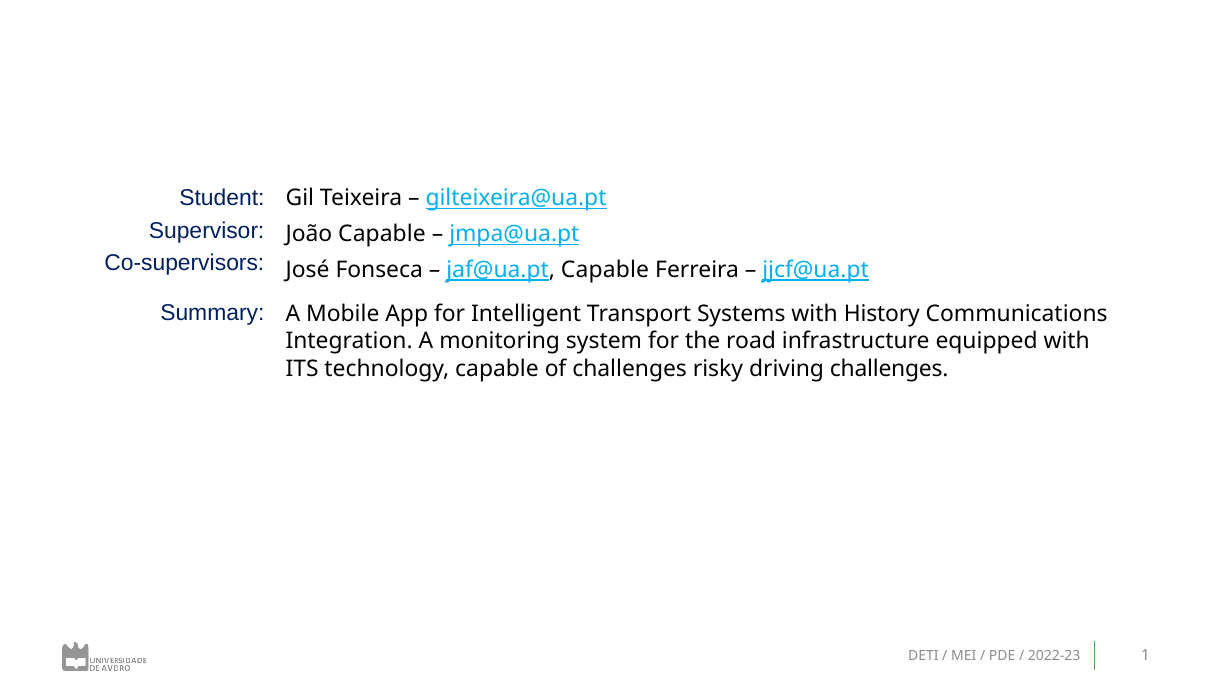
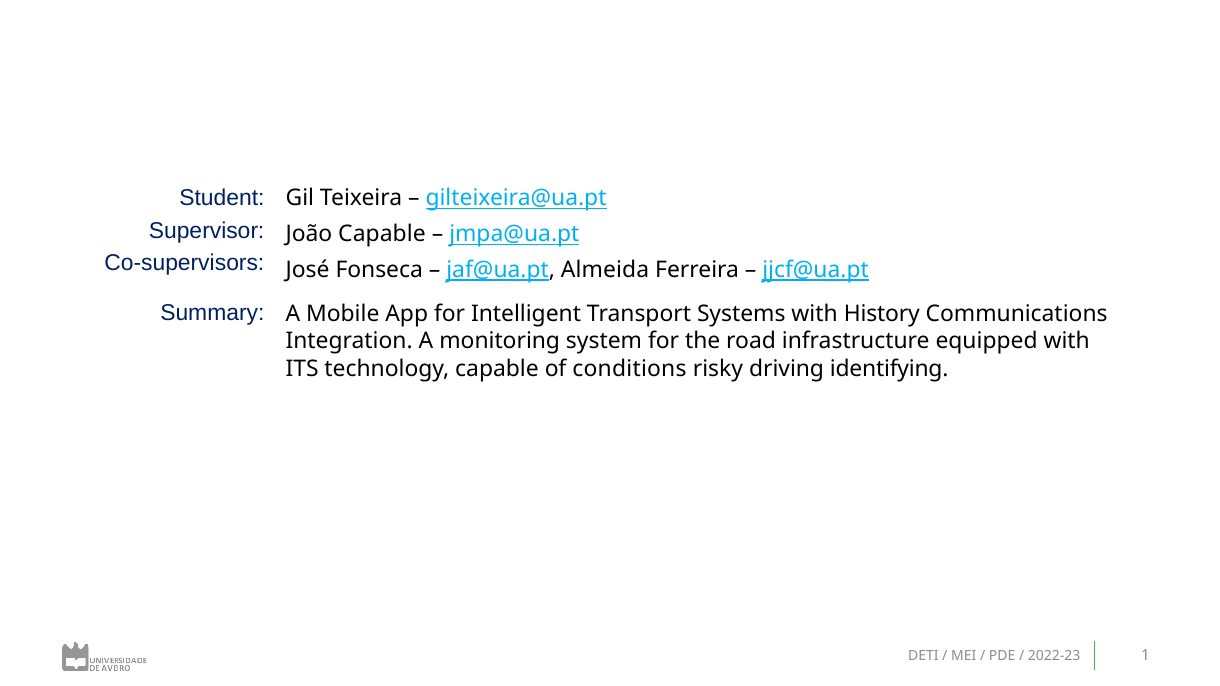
jaf@ua.pt Capable: Capable -> Almeida (605, 270)
of challenges: challenges -> conditions (630, 369)
driving challenges: challenges -> identifying (889, 369)
